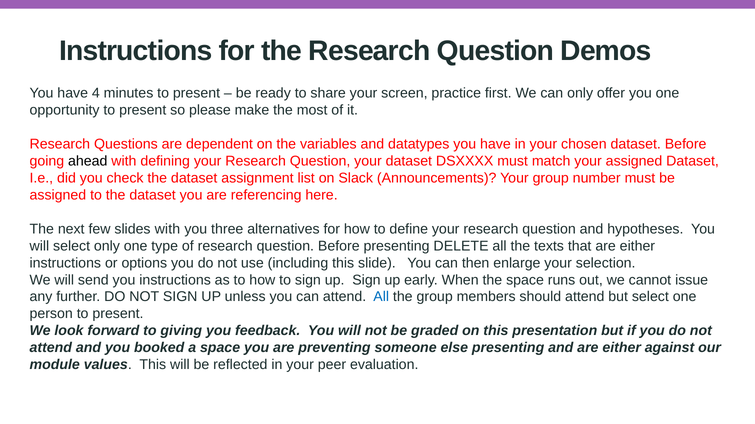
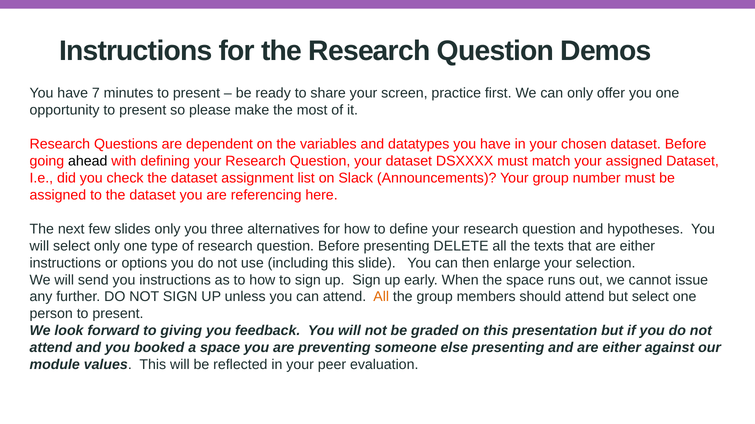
4: 4 -> 7 (96, 93)
slides with: with -> only (167, 229)
All colour: blue -> orange (381, 297)
